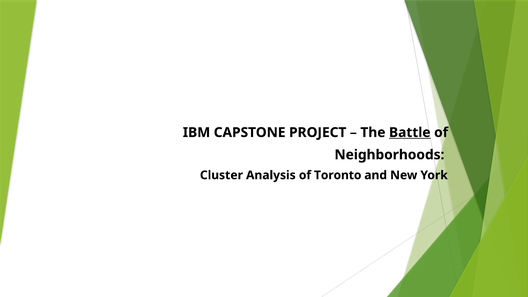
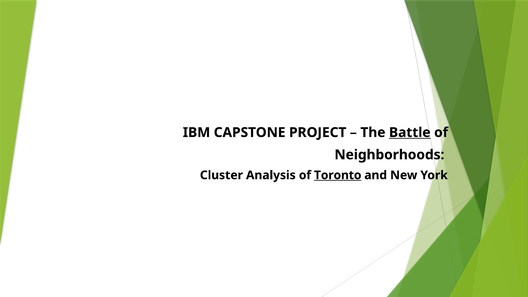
Toronto underline: none -> present (338, 175)
